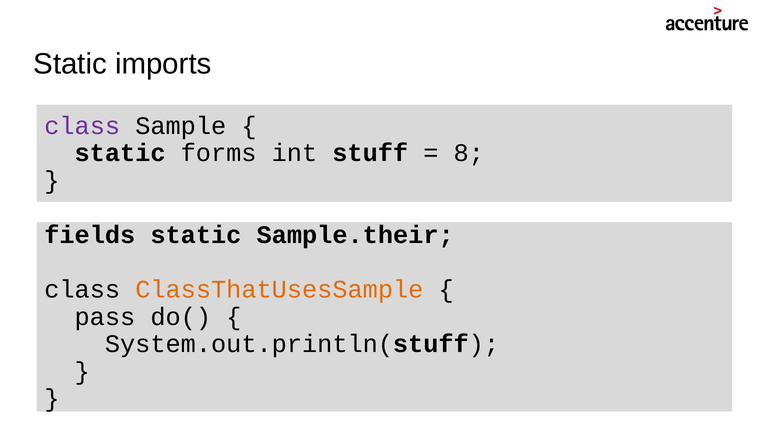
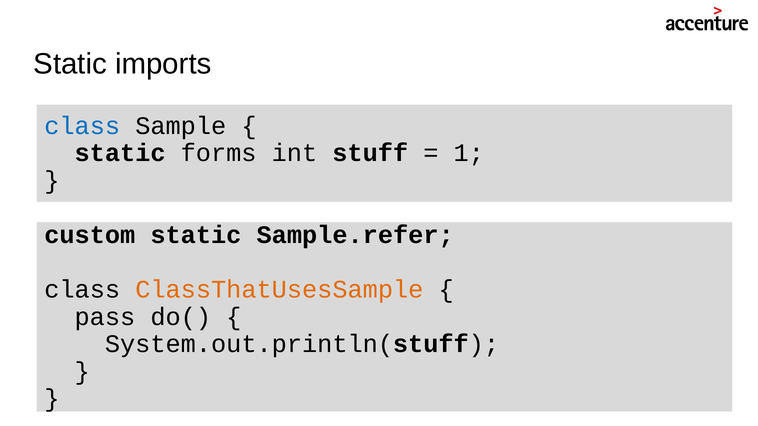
class colour: purple -> blue (82, 126)
8: 8 -> 1 (469, 153)
fields: fields -> custom (90, 235)
Sample.their: Sample.their -> Sample.refer (355, 235)
